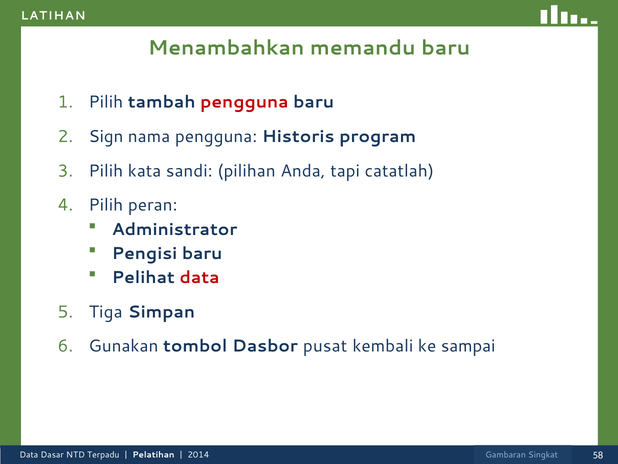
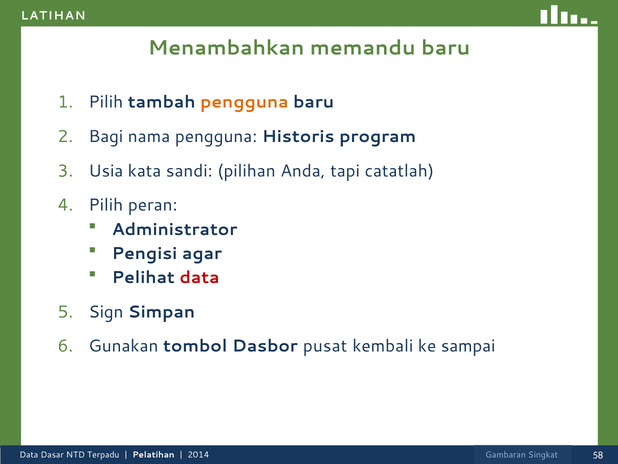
pengguna colour: red -> orange (244, 102)
Sign: Sign -> Bagi (106, 136)
Pilih: Pilih -> Usia (106, 171)
Pengisi baru: baru -> agar (202, 253)
Tiga: Tiga -> Sign (106, 312)
